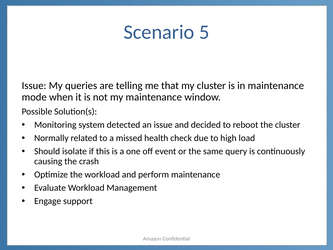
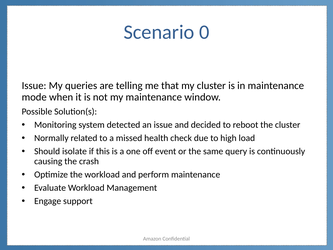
5: 5 -> 0 (204, 32)
